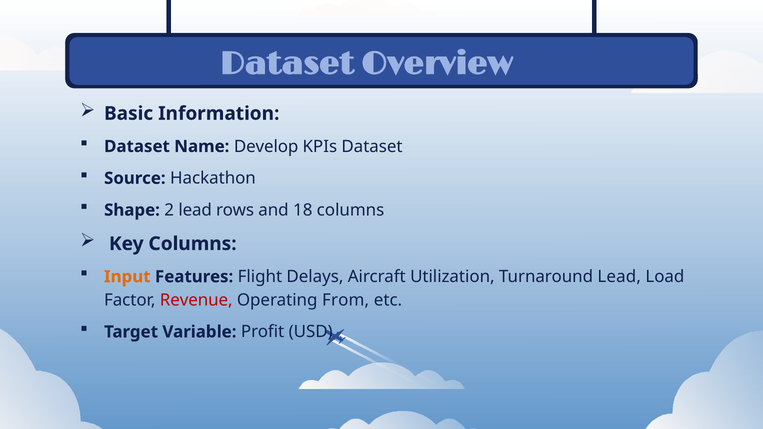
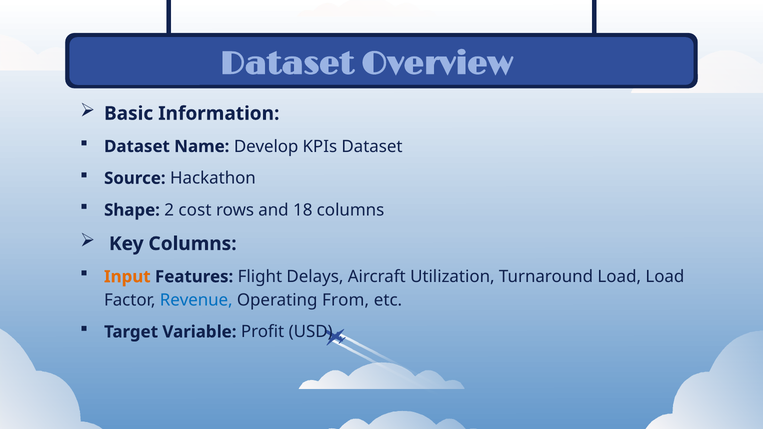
2 lead: lead -> cost (195, 210)
Turnaround Lead: Lead -> Load (619, 277)
Revenue colour: red -> blue (196, 300)
